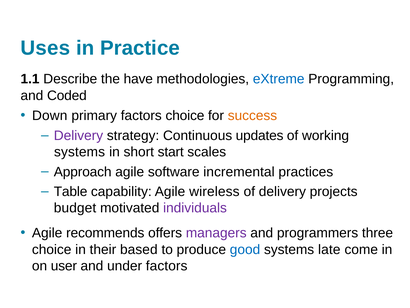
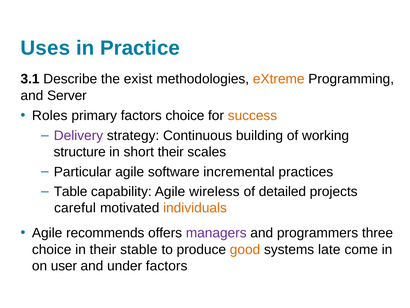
1.1: 1.1 -> 3.1 (30, 79)
have: have -> exist (138, 79)
eXtreme colour: blue -> orange (279, 79)
Coded: Coded -> Server (67, 95)
Down: Down -> Roles (50, 116)
updates: updates -> building (260, 135)
systems: systems -> structure (80, 152)
short start: start -> their (171, 152)
Approach: Approach -> Particular (83, 172)
of delivery: delivery -> detailed (282, 191)
budget: budget -> careful (75, 208)
individuals colour: purple -> orange (195, 208)
based: based -> stable (139, 249)
good colour: blue -> orange (245, 249)
